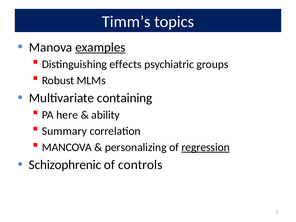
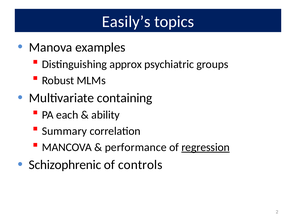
Timm’s: Timm’s -> Easily’s (126, 22)
examples underline: present -> none (100, 47)
effects: effects -> approx (126, 64)
here: here -> each (67, 115)
personalizing: personalizing -> performance (136, 147)
